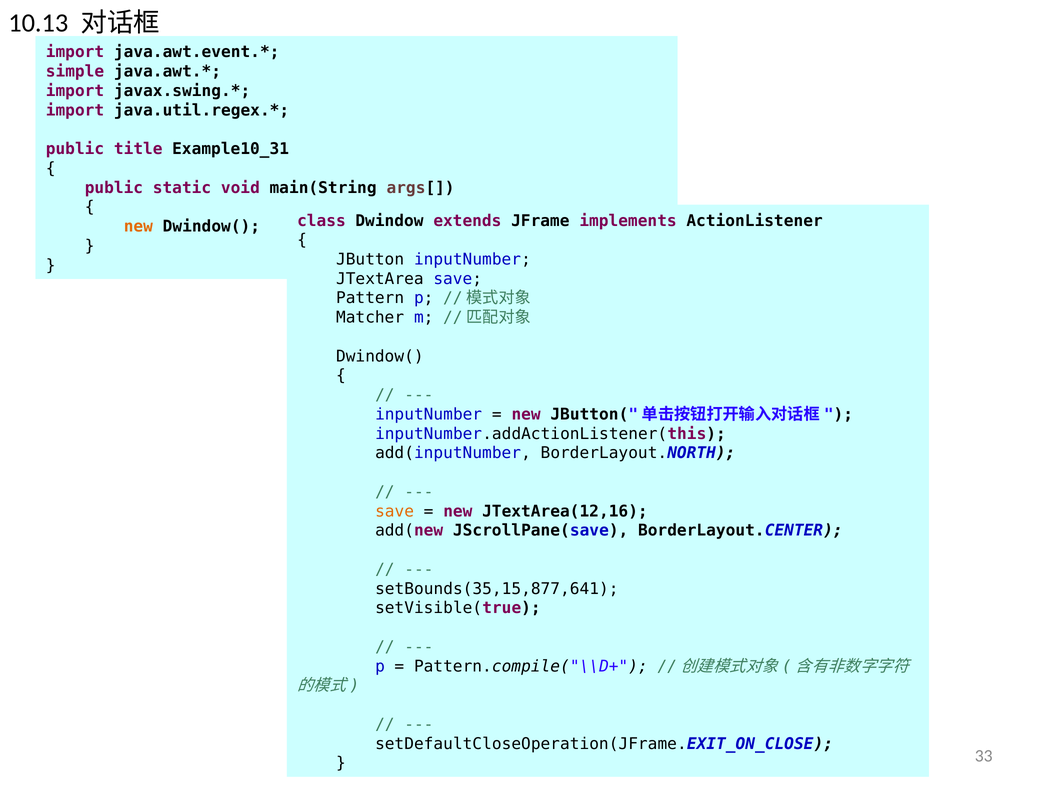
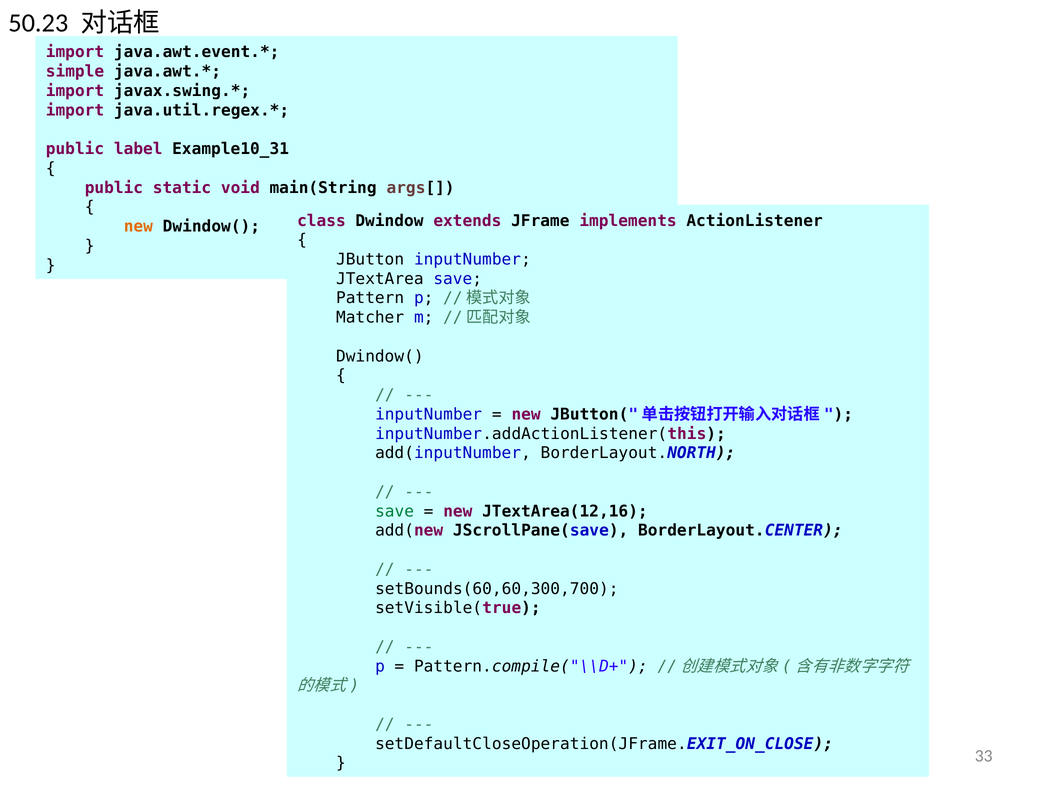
10.13: 10.13 -> 50.23 (38, 23)
title: title -> label (138, 149)
save colour: orange -> green (395, 511)
setBounds(35,15,877,641: setBounds(35,15,877,641 -> setBounds(60,60,300,700 (497, 589)
